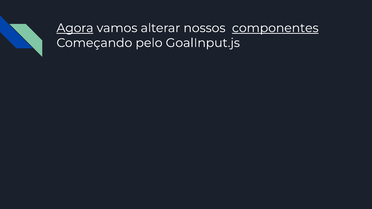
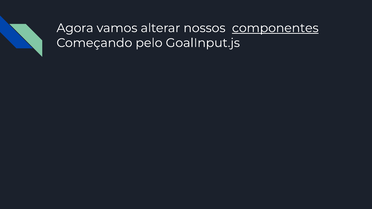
Agora underline: present -> none (75, 28)
